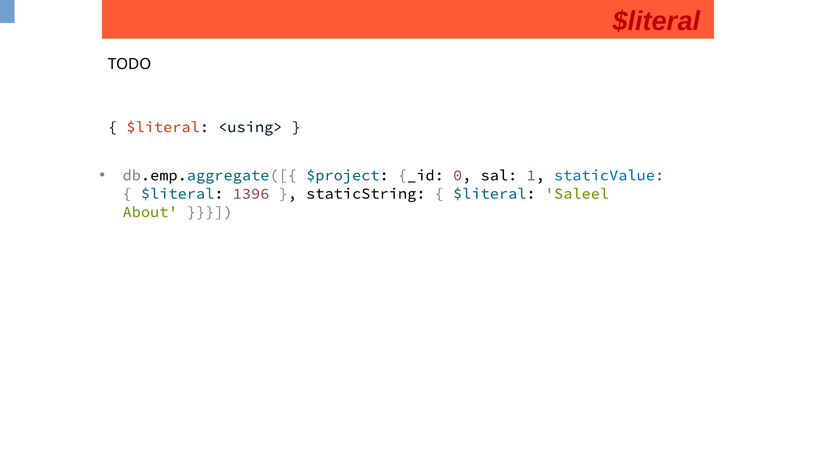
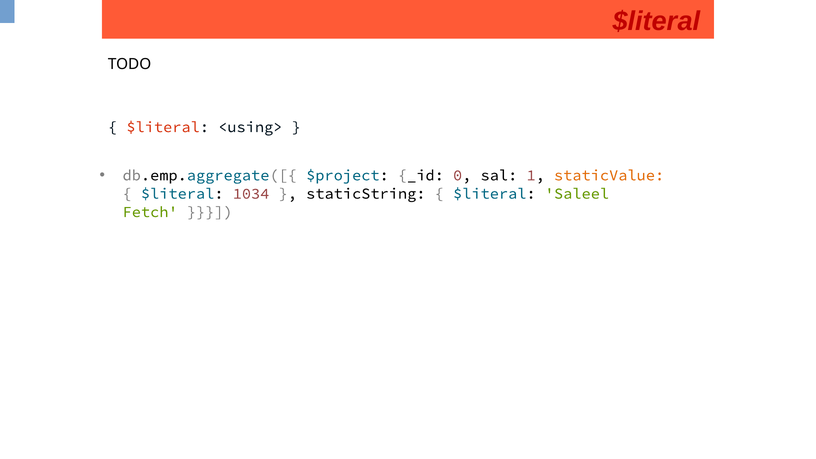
staticValue colour: blue -> orange (609, 175)
1396: 1396 -> 1034 (251, 194)
About: About -> Fetch (150, 212)
